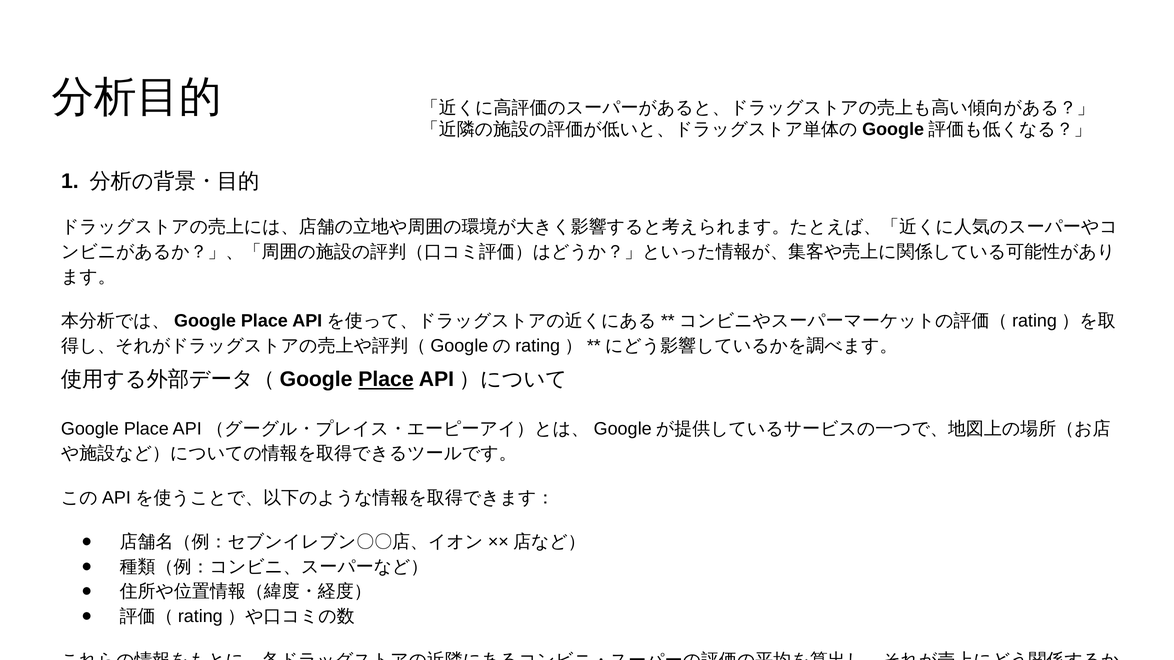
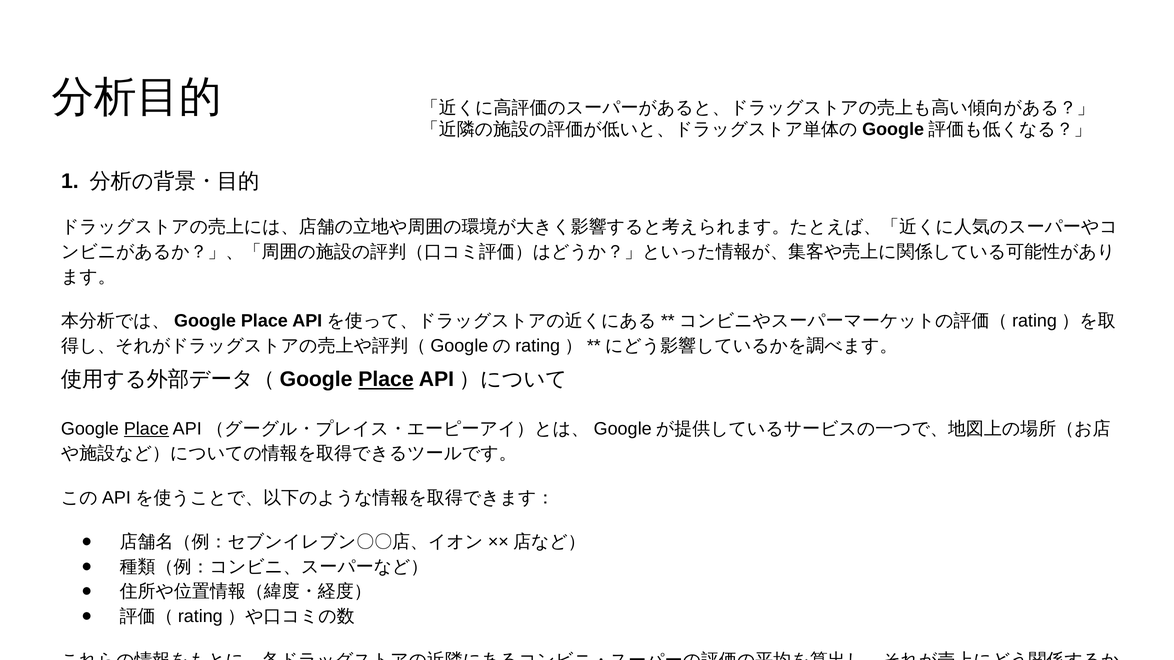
Place underline: none -> present (146, 429)
